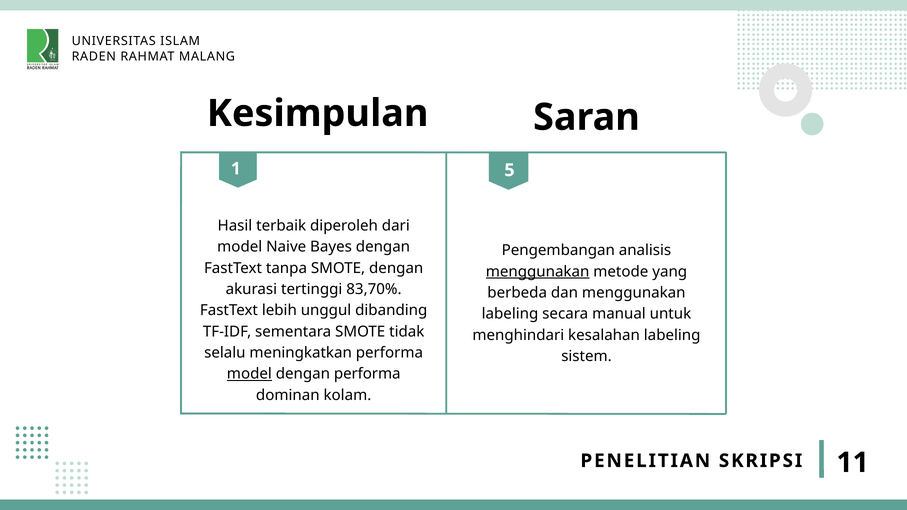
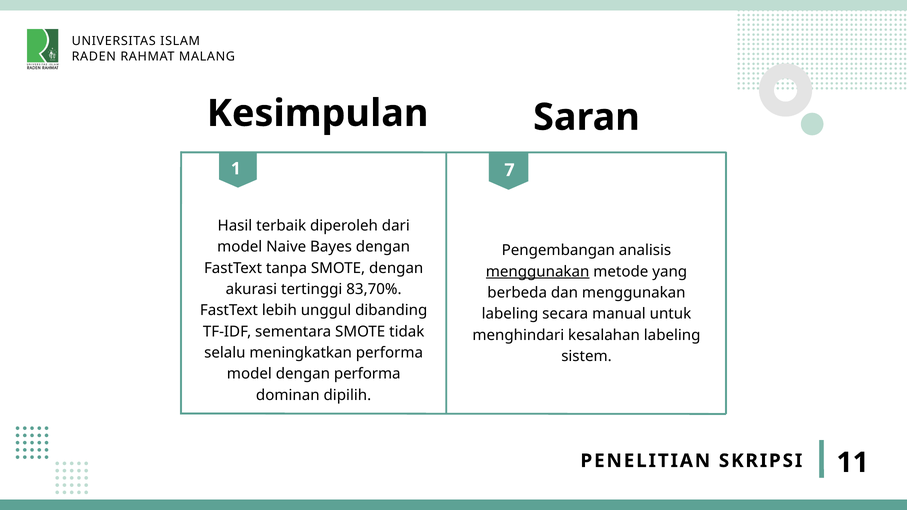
5: 5 -> 7 (509, 170)
model underline: present -> none (249, 374)
kolam: kolam -> dipilih (347, 395)
